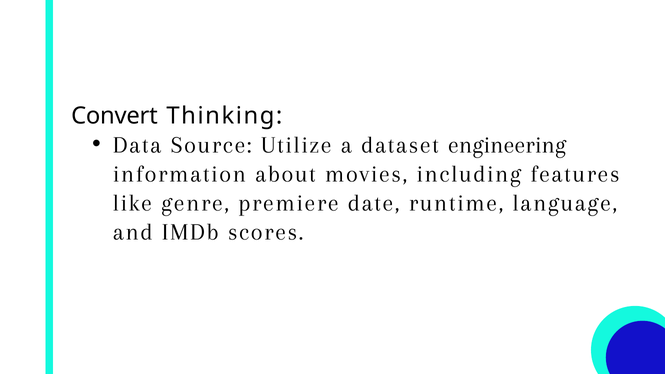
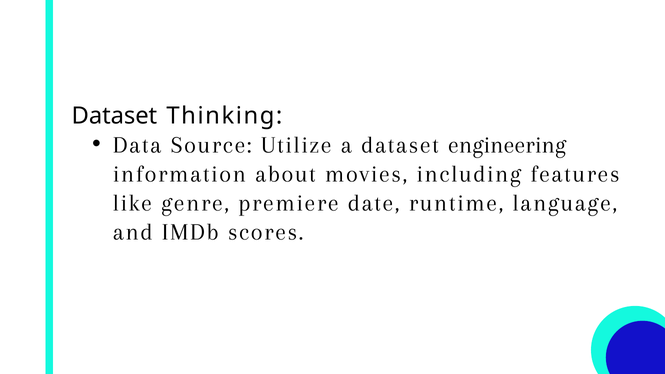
Convert: Convert -> Dataset (114, 116)
